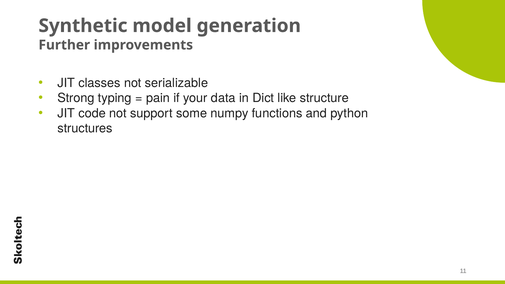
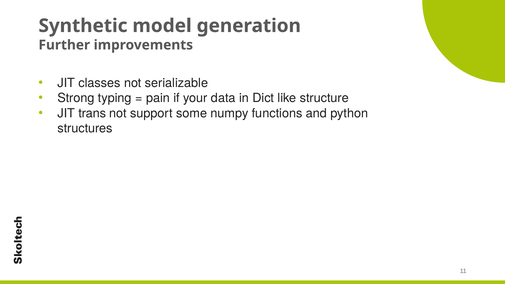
code: code -> trans (92, 113)
